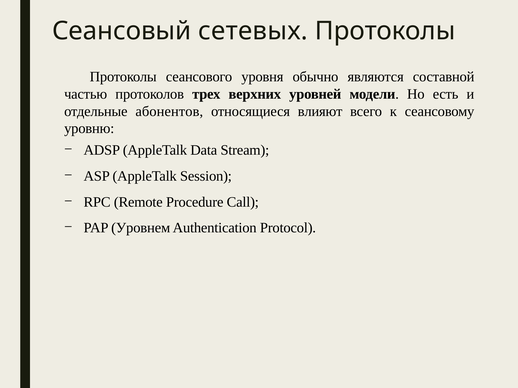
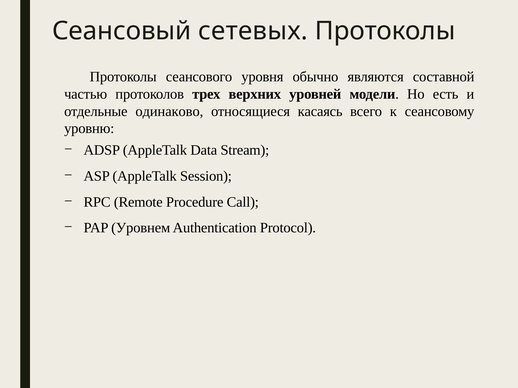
абонентов: абонентов -> одинаково (169, 111)
влияют: влияют -> касаясь (320, 111)
